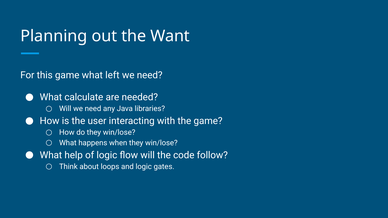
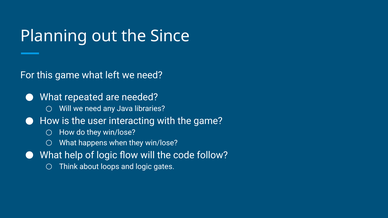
Want: Want -> Since (170, 36)
calculate: calculate -> repeated (84, 97)
